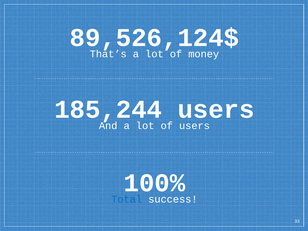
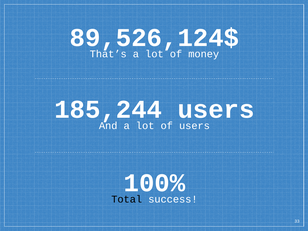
Total colour: blue -> black (127, 199)
